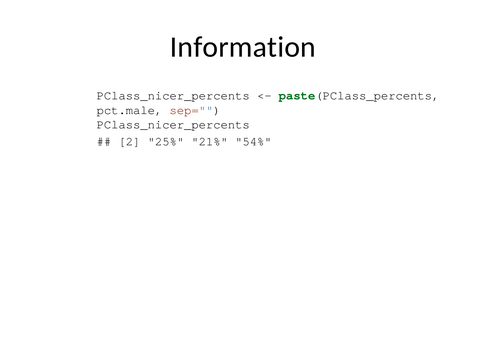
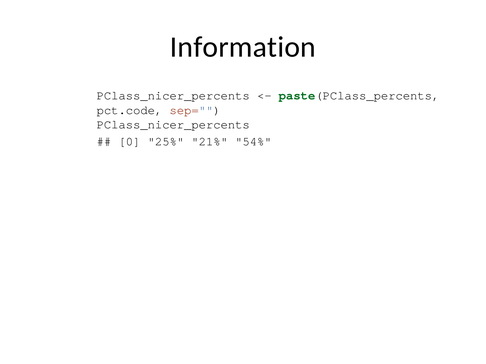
pct.male: pct.male -> pct.code (129, 110)
2: 2 -> 0 (129, 142)
